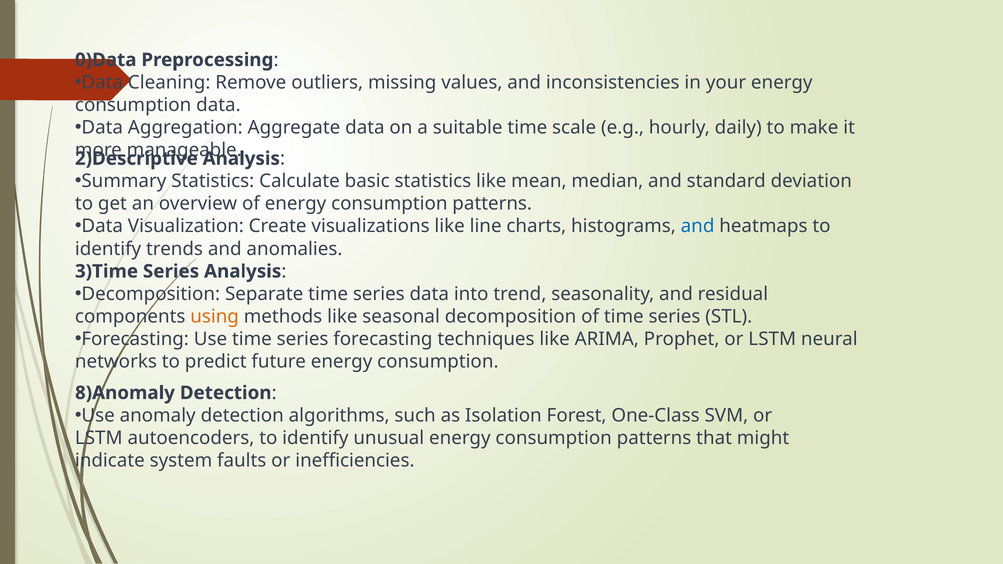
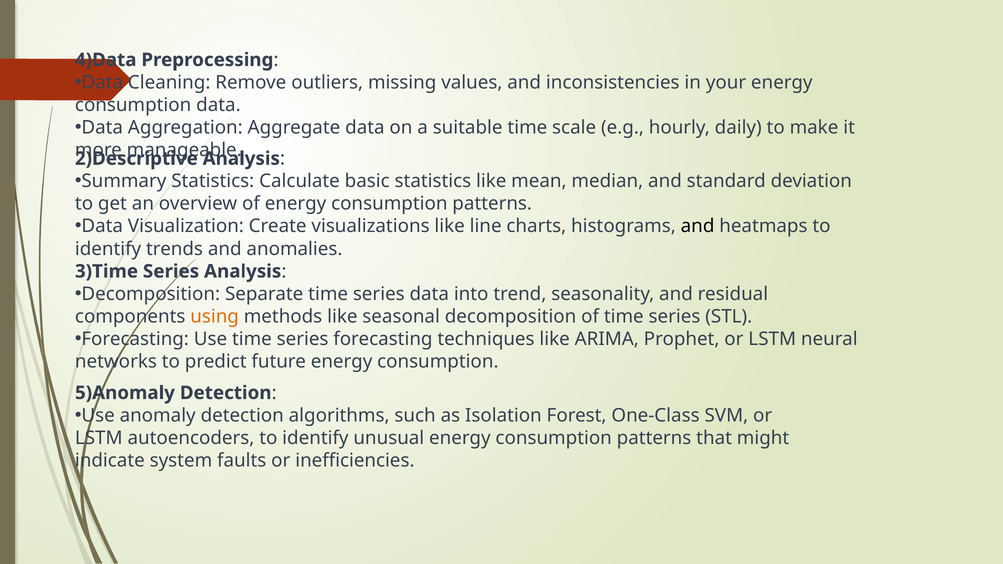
0)Data: 0)Data -> 4)Data (106, 60)
and colour: blue -> black (698, 226)
8)Anomaly: 8)Anomaly -> 5)Anomaly (125, 393)
